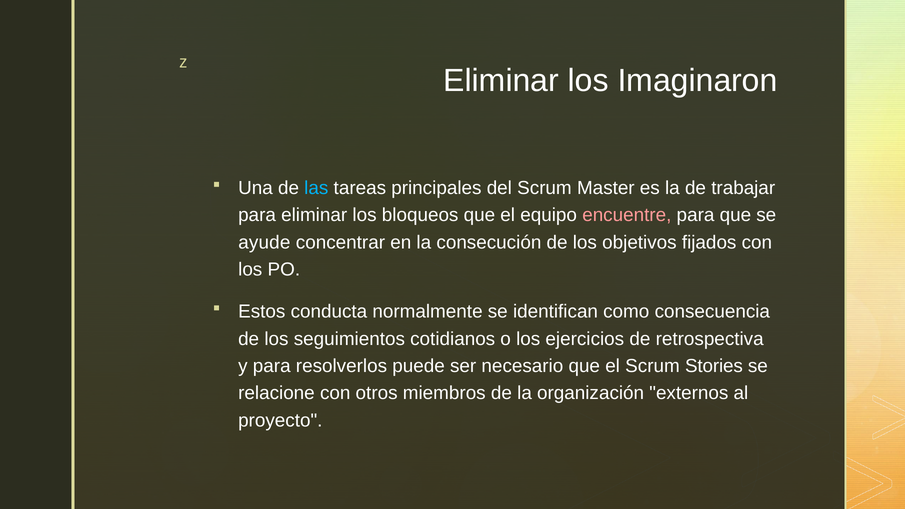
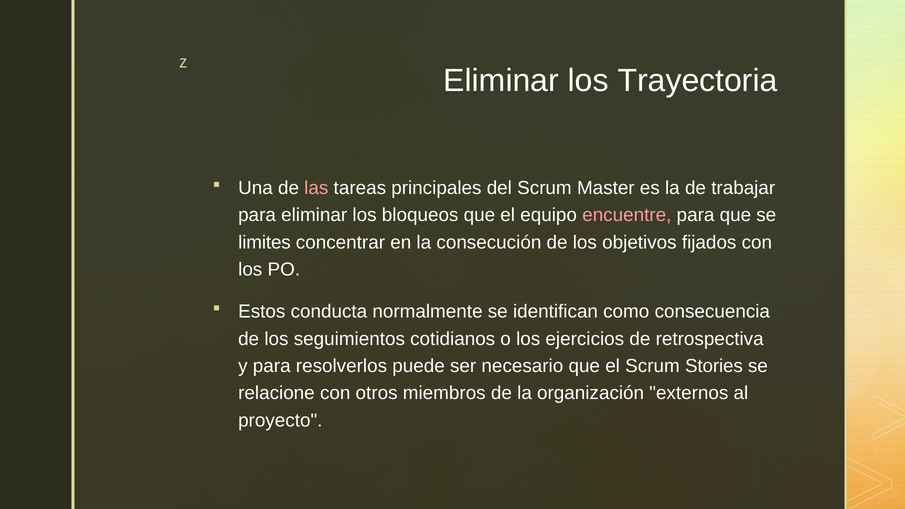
Imaginaron: Imaginaron -> Trayectoria (698, 80)
las colour: light blue -> pink (316, 188)
ayude: ayude -> limites (265, 242)
